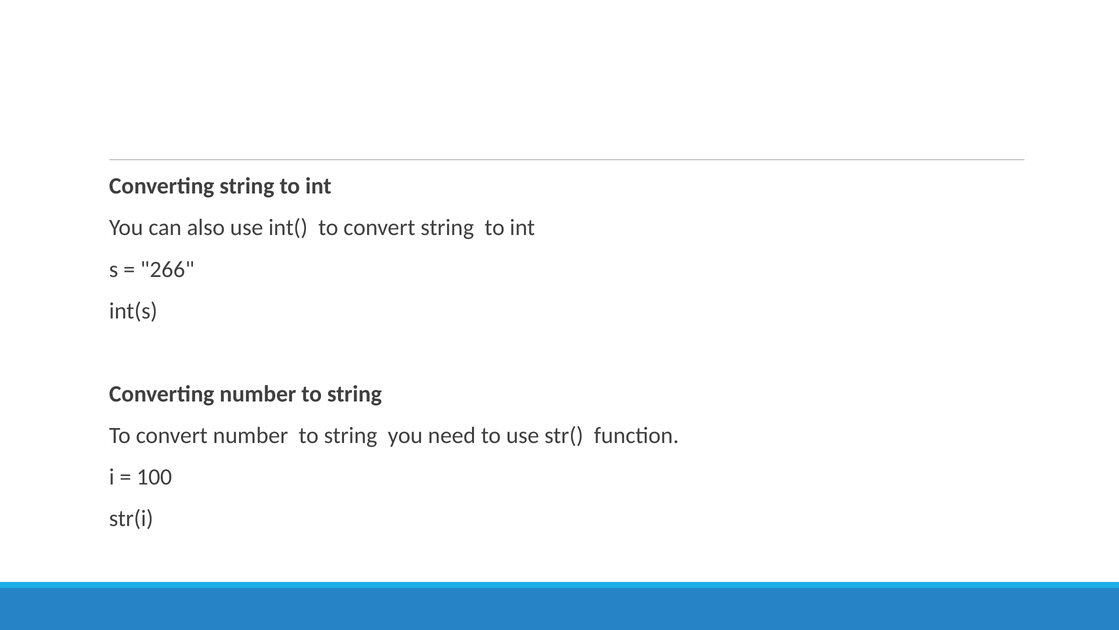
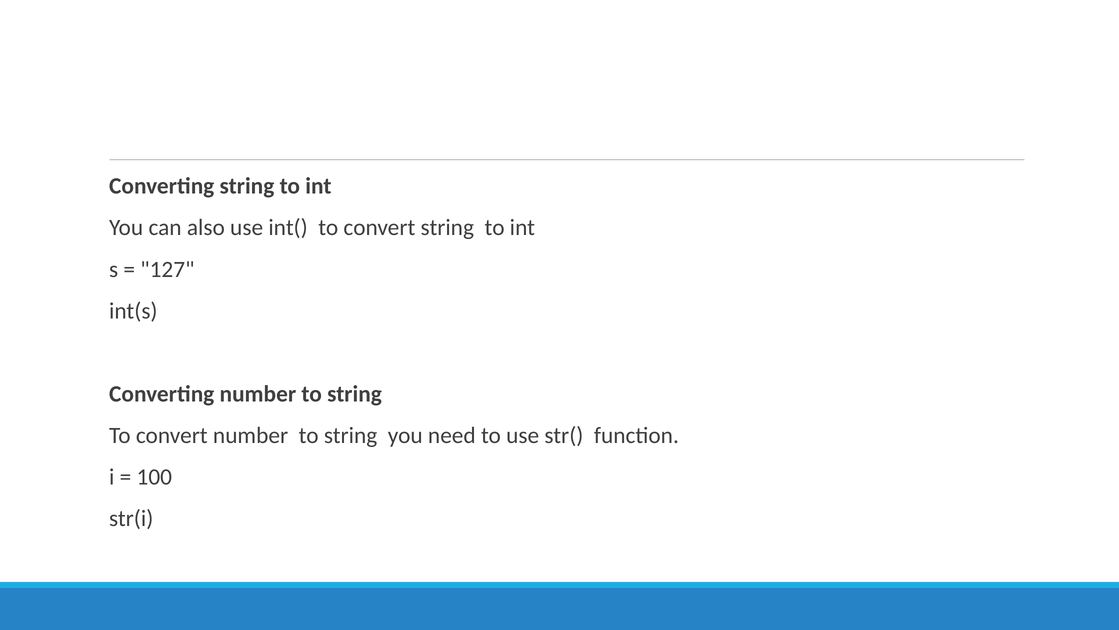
266: 266 -> 127 (167, 269)
